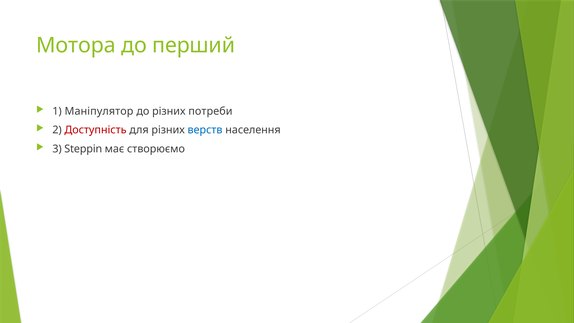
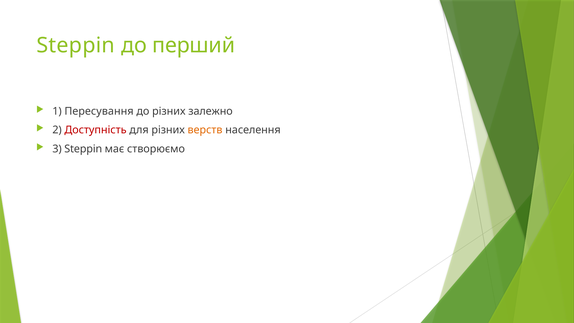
Мотора: Мотора -> Steppin (76, 45)
Маніпулятор: Маніпулятор -> Пересування (99, 111)
потреби: потреби -> залежно (211, 111)
верств colour: blue -> orange (205, 130)
